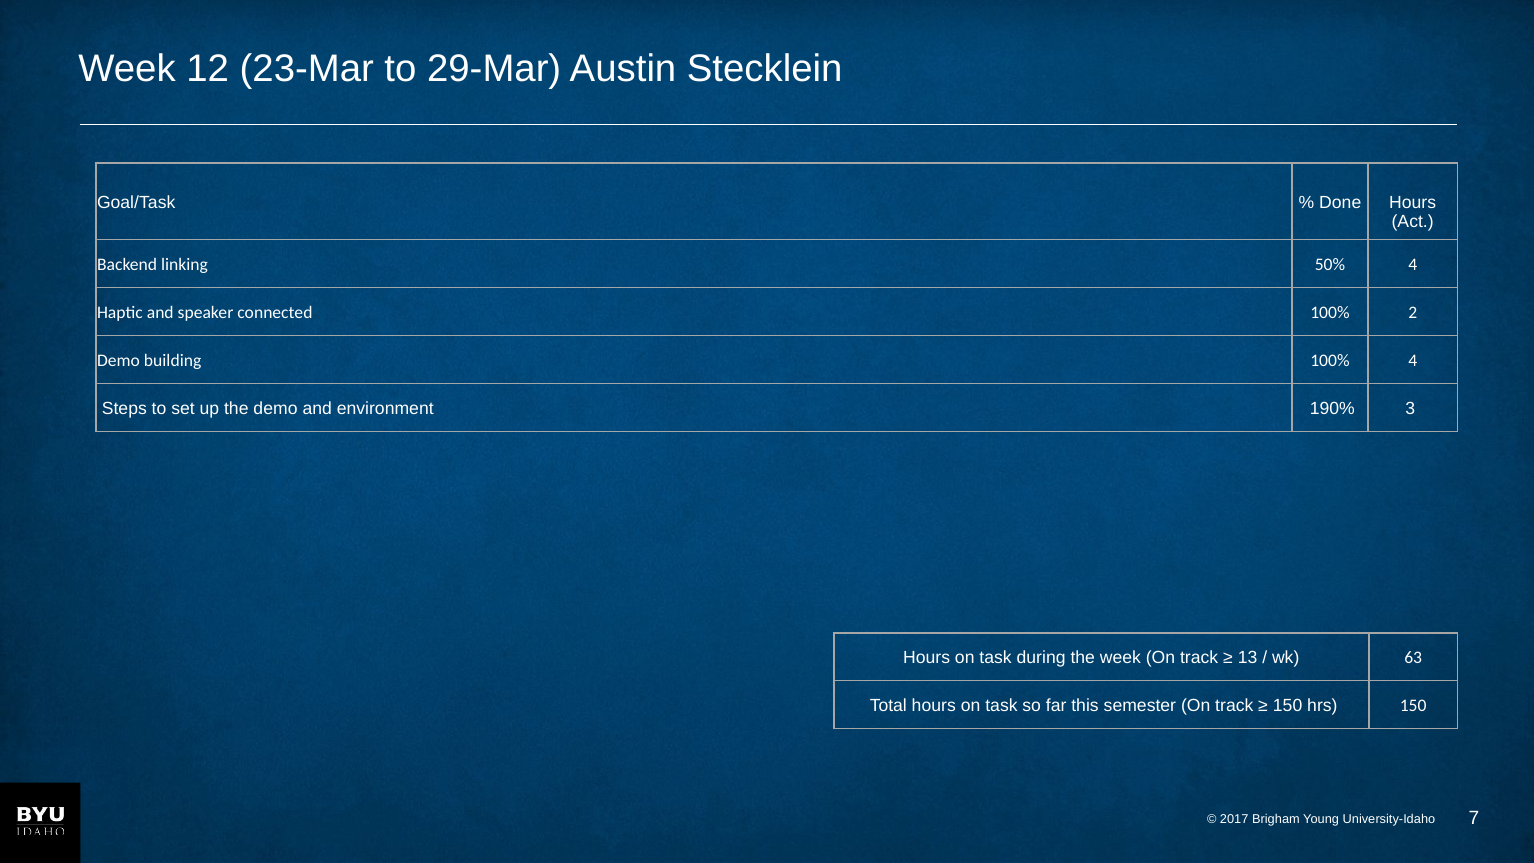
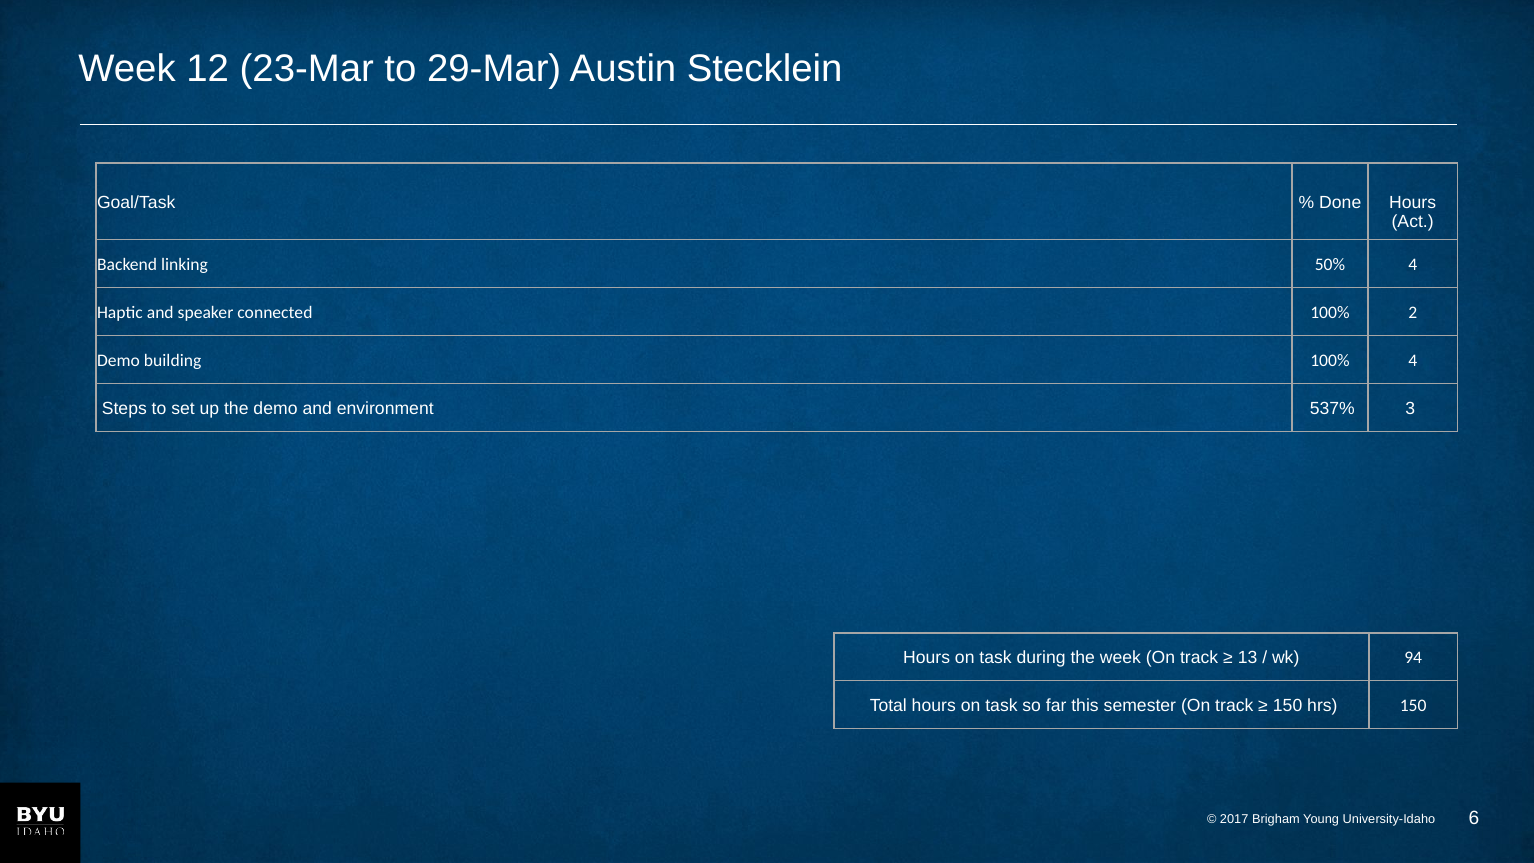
190%: 190% -> 537% (1332, 408)
63: 63 -> 94 (1413, 658)
7: 7 -> 6 (1474, 818)
